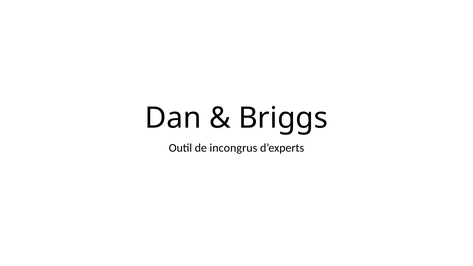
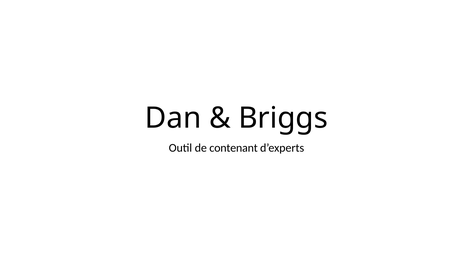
incongrus: incongrus -> contenant (234, 148)
